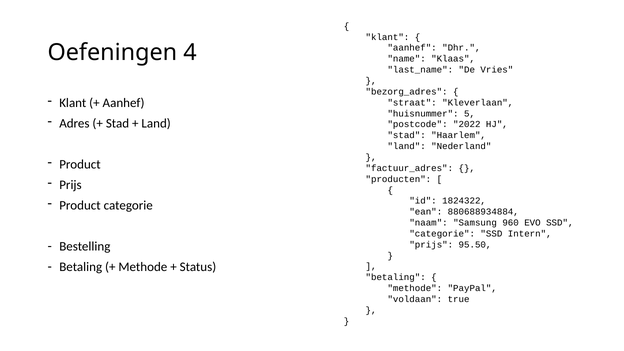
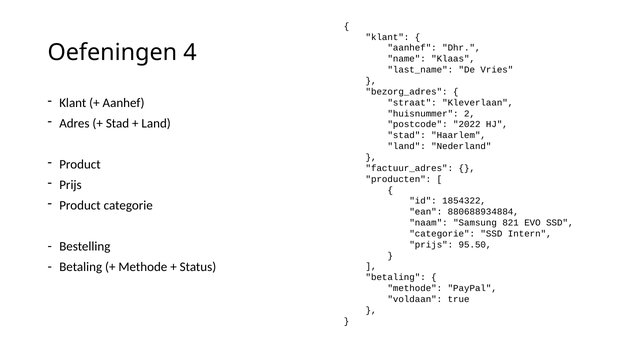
5: 5 -> 2 (470, 114)
1824322: 1824322 -> 1854322 (464, 201)
960: 960 -> 821 (511, 223)
